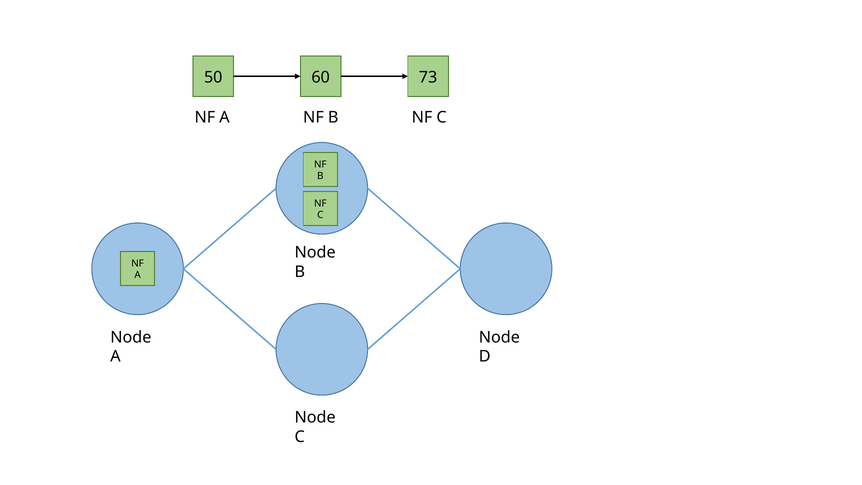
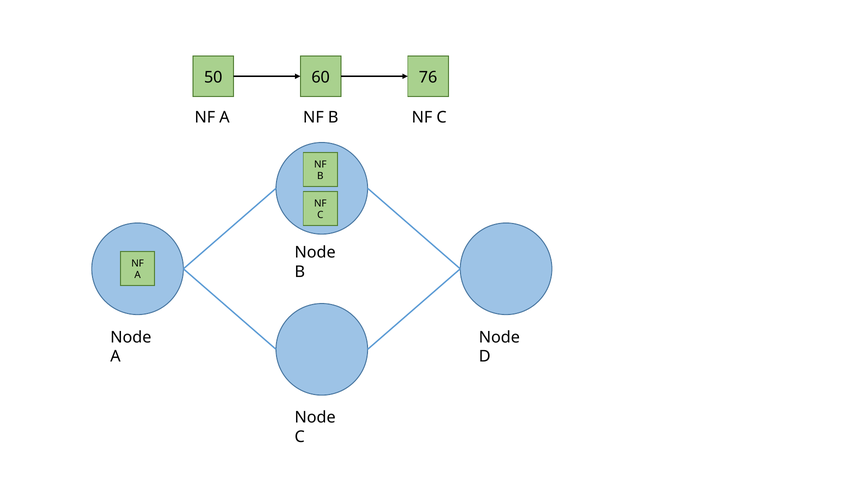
73: 73 -> 76 (428, 77)
